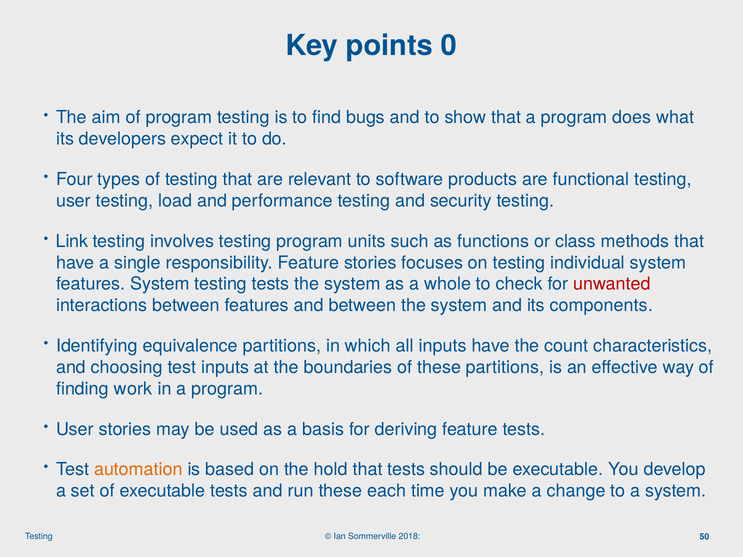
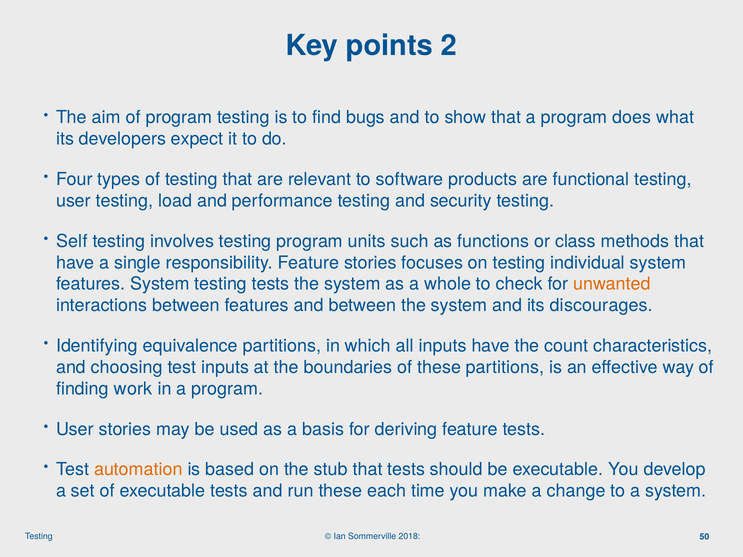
0: 0 -> 2 (449, 46)
Link: Link -> Self (72, 241)
unwanted colour: red -> orange (612, 284)
components: components -> discourages (601, 306)
hold: hold -> stub (331, 470)
